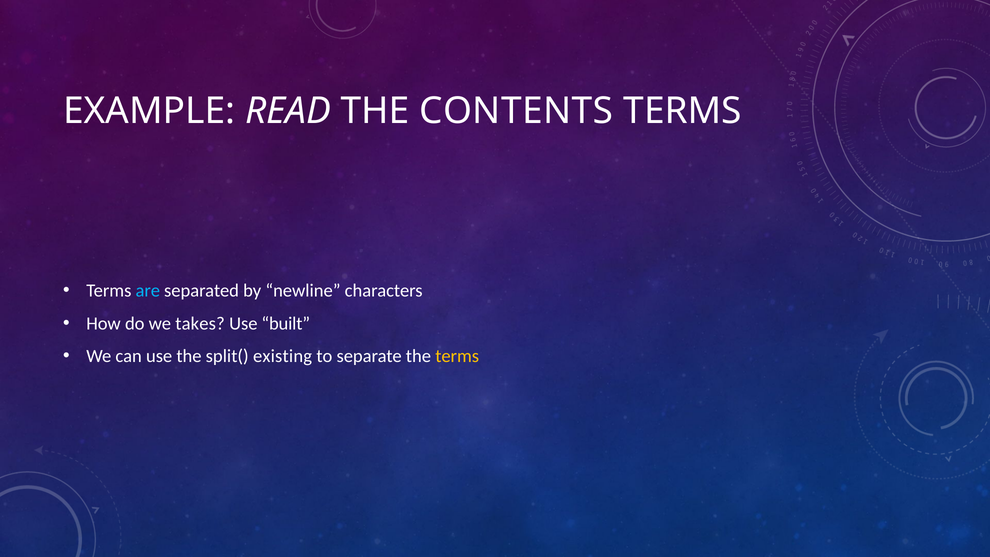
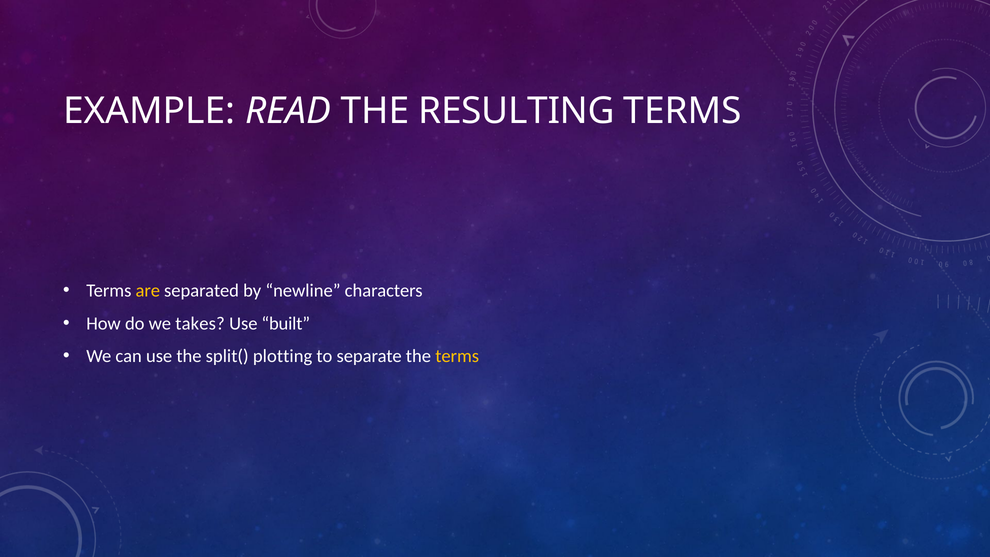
CONTENTS: CONTENTS -> RESULTING (517, 111)
are colour: light blue -> yellow (148, 291)
existing: existing -> plotting (283, 356)
